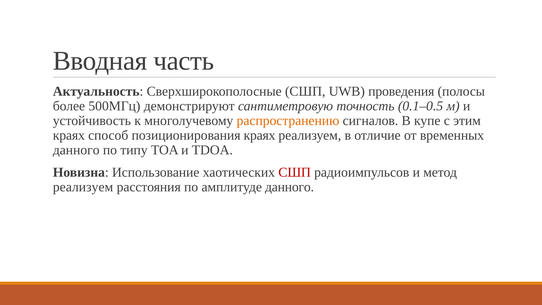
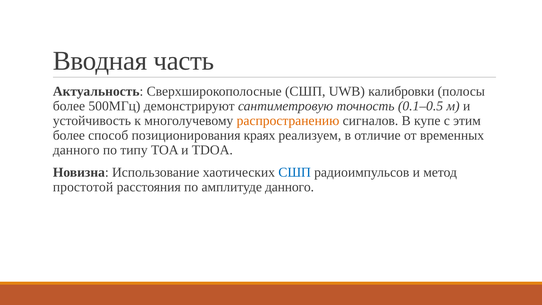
проведения: проведения -> калибровки (401, 91)
краях: краях -> более (69, 135)
СШП colour: red -> blue (295, 172)
реализуем: реализуем -> простотой (83, 187)
